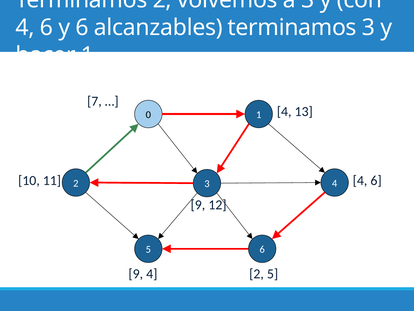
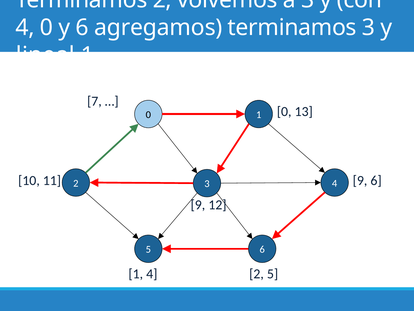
6: 6 -> 0 (46, 28)
alcanzables: alcanzables -> agregamos (158, 28)
hacer: hacer -> lineal (45, 55)
4: 4 -> 0 (284, 111)
4: 4 -> 9 (360, 180)
9: 9 -> 1 (136, 273)
